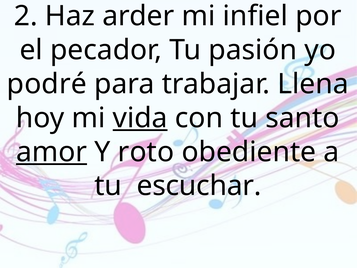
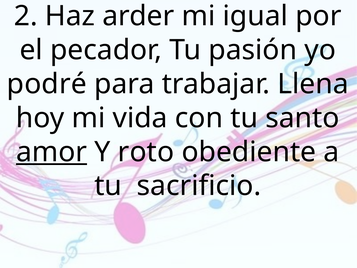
infiel: infiel -> igual (255, 16)
vida underline: present -> none (140, 118)
escuchar: escuchar -> sacrificio (199, 186)
